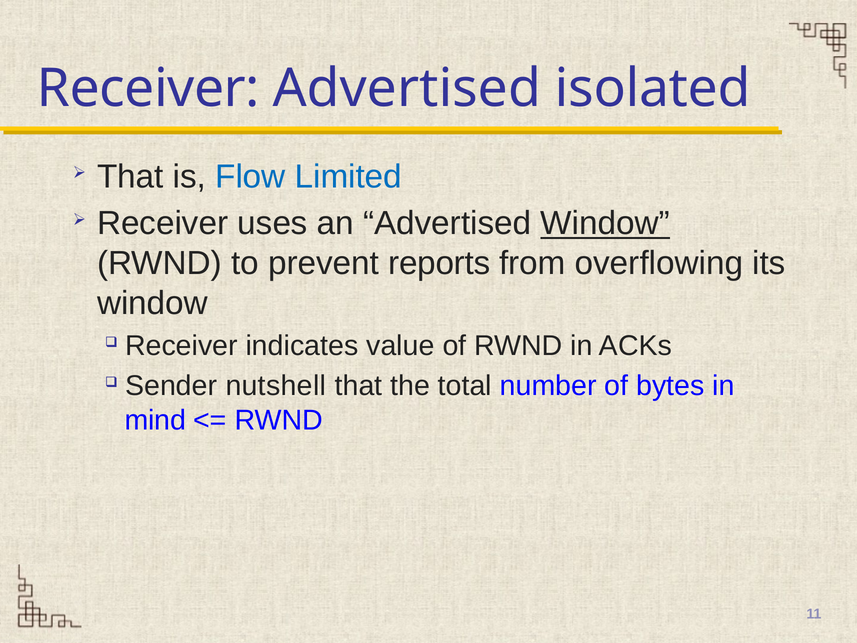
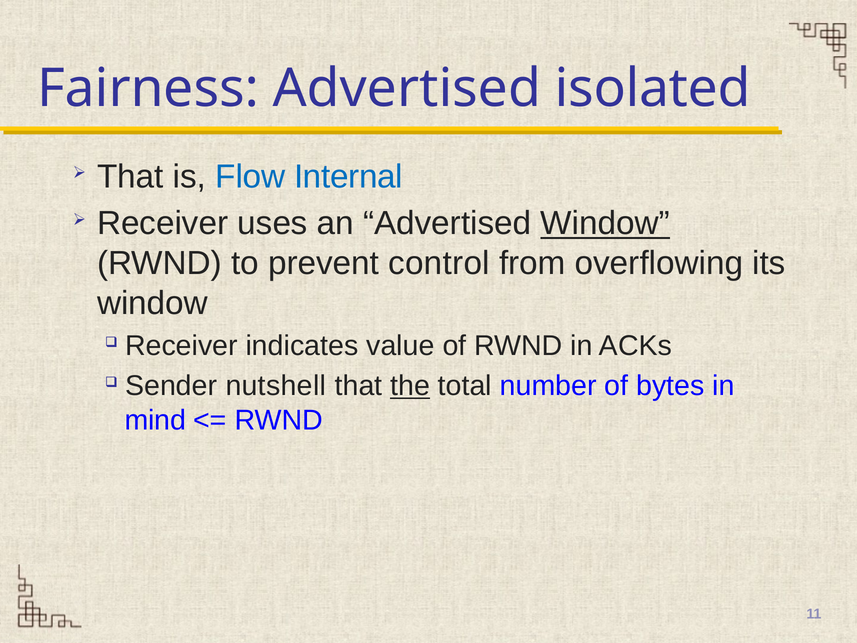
Receiver: Receiver -> Fairness (148, 89)
Limited: Limited -> Internal (348, 177)
reports: reports -> control (439, 263)
the underline: none -> present (410, 386)
